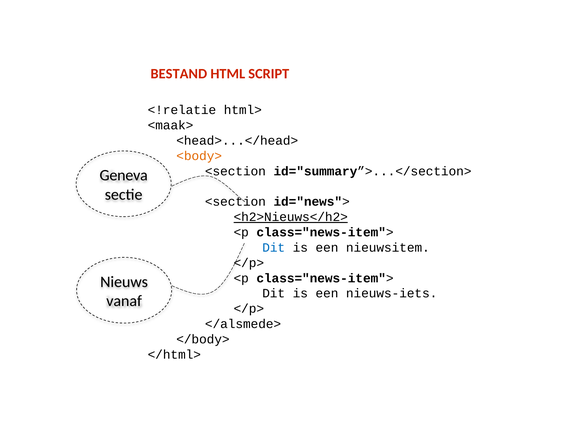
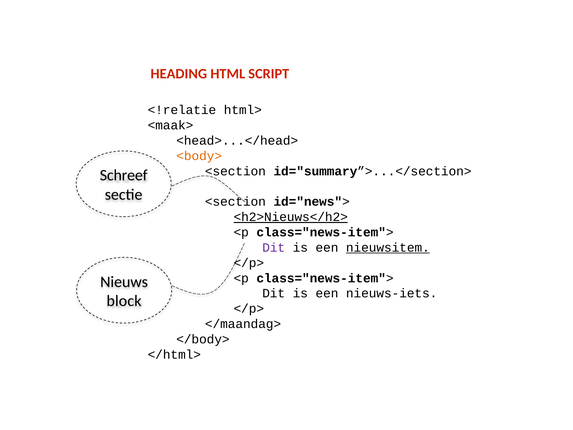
BESTAND: BESTAND -> HEADING (179, 74)
Geneva: Geneva -> Schreef (124, 175)
Dit colour: blue -> purple (274, 247)
nieuwsitem underline: none -> present (388, 247)
vanaf: vanaf -> block (124, 301)
</alsmede>: </alsmede> -> </maandag> (243, 324)
